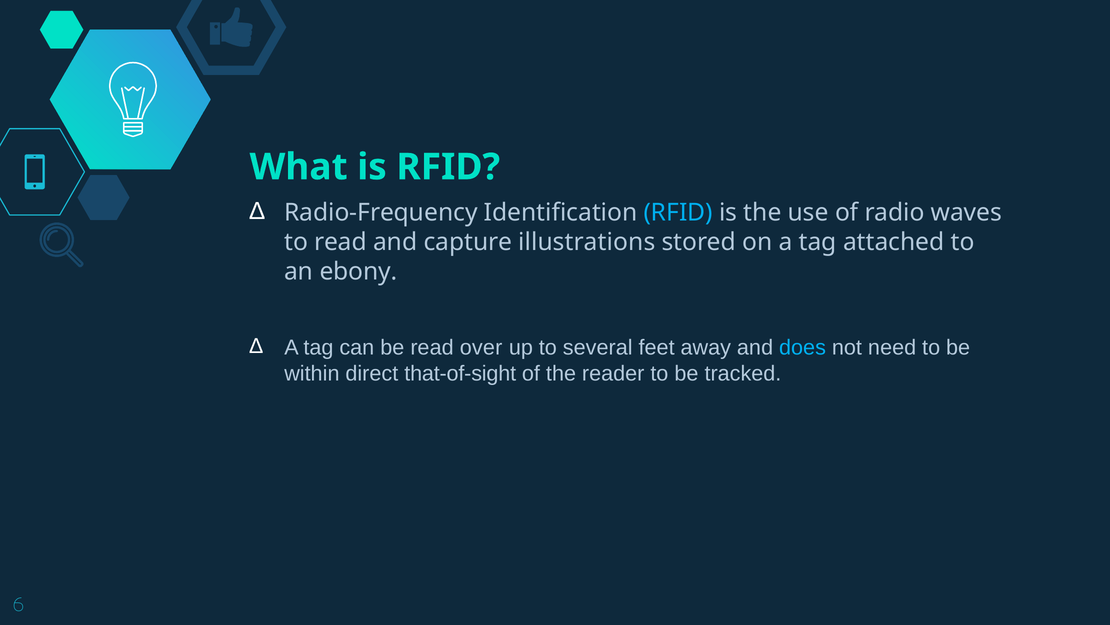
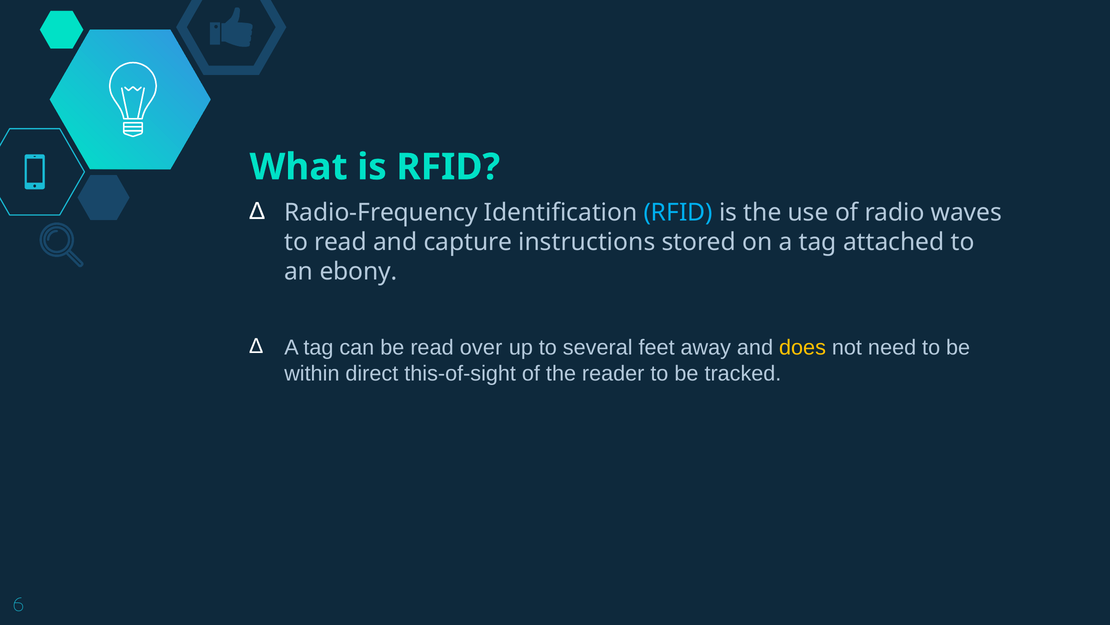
illustrations: illustrations -> instructions (587, 242)
does colour: light blue -> yellow (803, 347)
that-of-sight: that-of-sight -> this-of-sight (460, 373)
